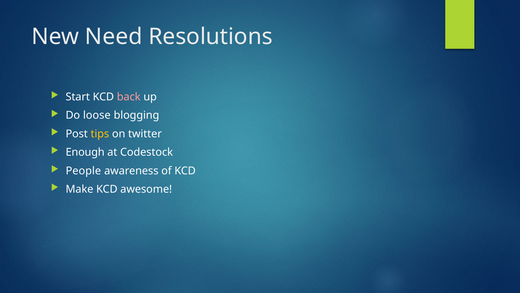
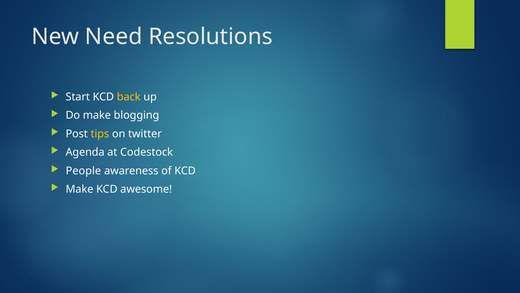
back colour: pink -> yellow (129, 97)
Do loose: loose -> make (97, 115)
Enough: Enough -> Agenda (85, 152)
